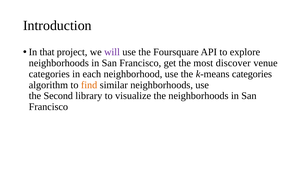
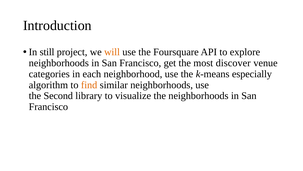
that: that -> still (47, 52)
will colour: purple -> orange (112, 52)
k-means categories: categories -> especially (252, 74)
